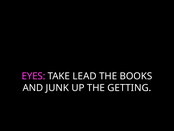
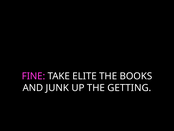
EYES: EYES -> FINE (33, 76)
LEAD: LEAD -> ELITE (85, 76)
